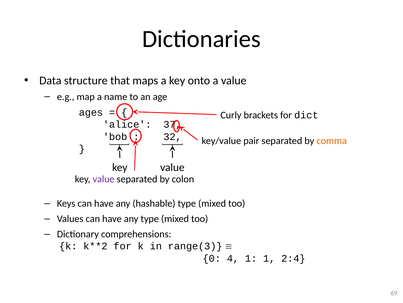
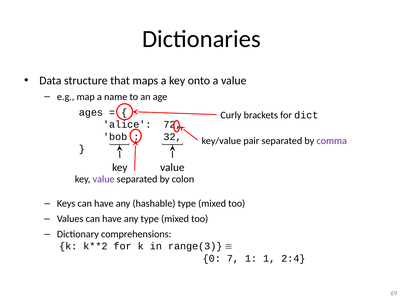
37: 37 -> 72 (173, 124)
comma colour: orange -> purple (332, 140)
4: 4 -> 7 (233, 258)
